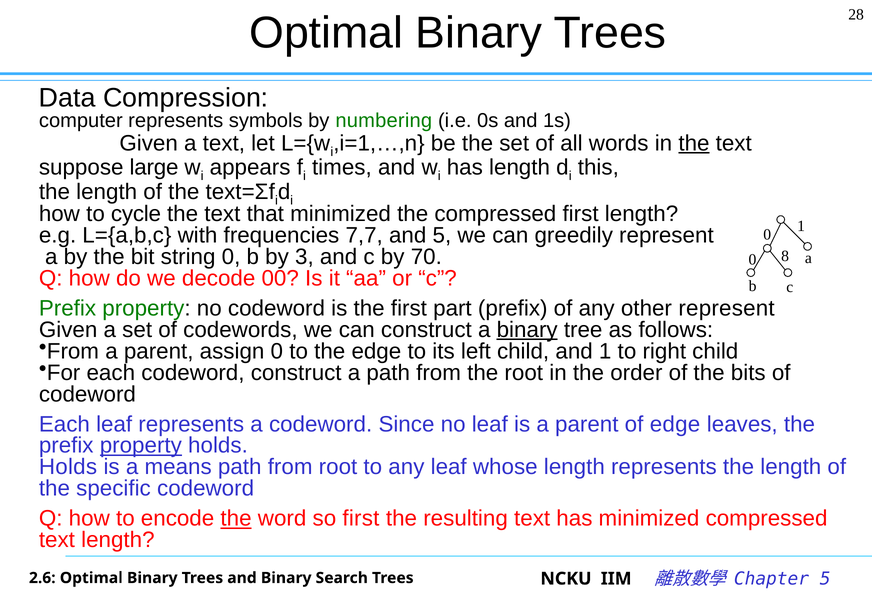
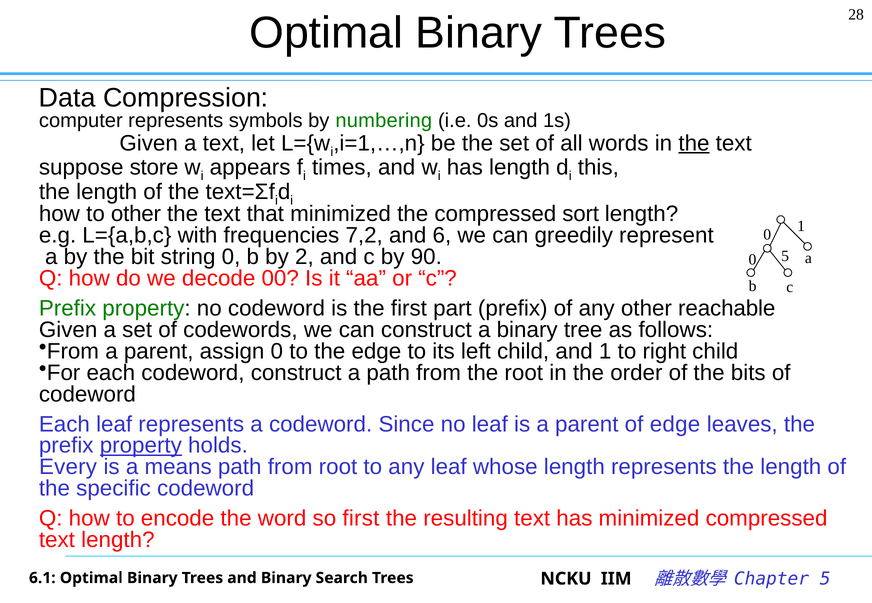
large: large -> store (154, 168)
to cycle: cycle -> other (136, 214)
compressed first: first -> sort (581, 214)
7,7: 7,7 -> 7,2 (364, 236)
and 5: 5 -> 6 (442, 236)
3: 3 -> 2 (304, 257)
70: 70 -> 90 (426, 257)
0 8: 8 -> 5 (785, 257)
other represent: represent -> reachable (727, 309)
binary underline: present -> none (527, 330)
Holds: Holds -> Every (68, 468)
the underline: present -> none (236, 519)
2.6: 2.6 -> 6.1 (42, 579)
